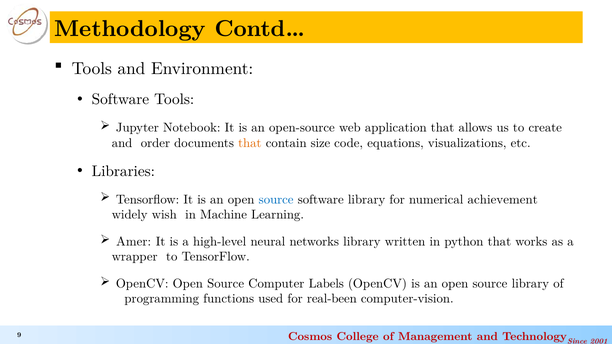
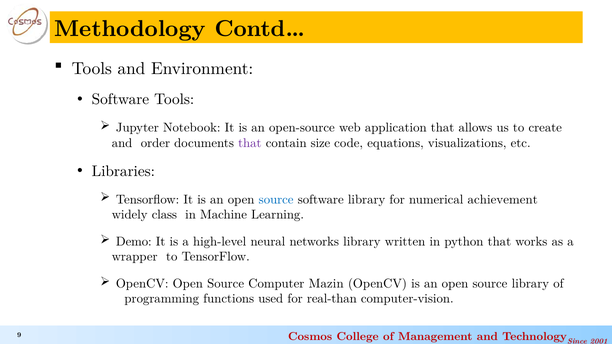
that colour: orange -> purple (250, 143)
wish: wish -> class (164, 215)
Amer: Amer -> Demo (134, 242)
Labels: Labels -> Mazin (326, 284)
real-been: real-been -> real-than (332, 299)
